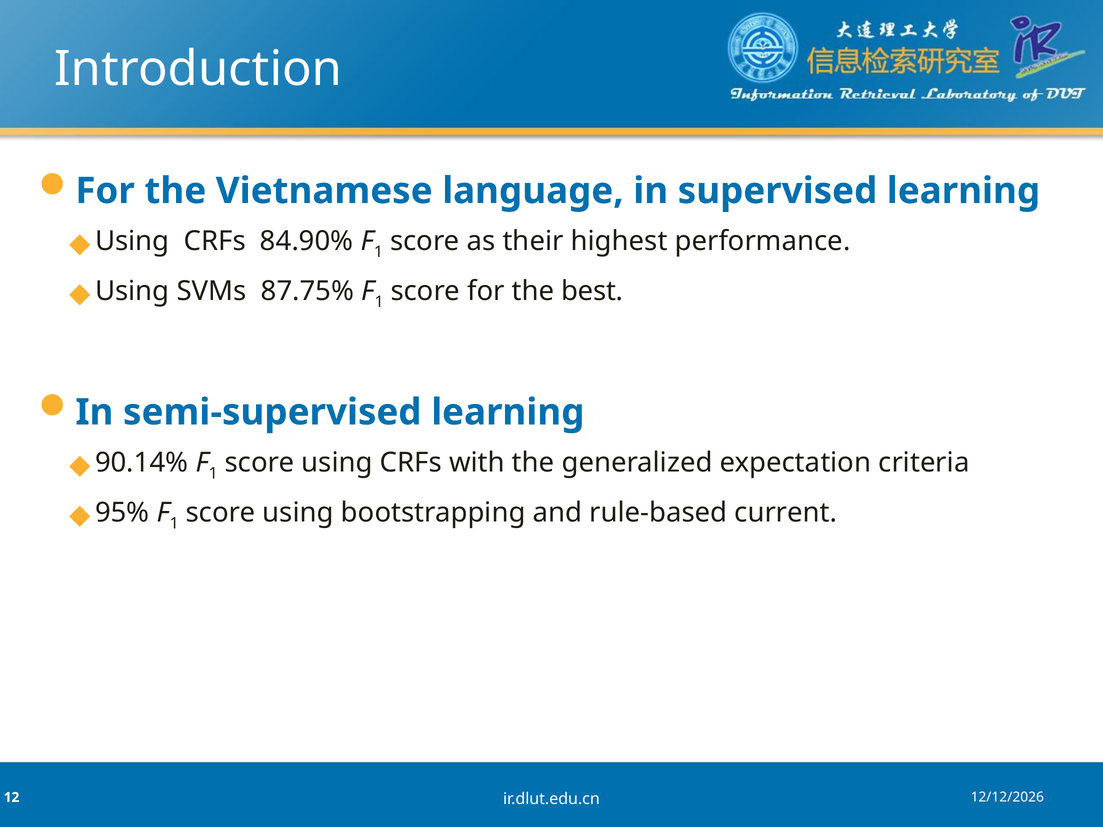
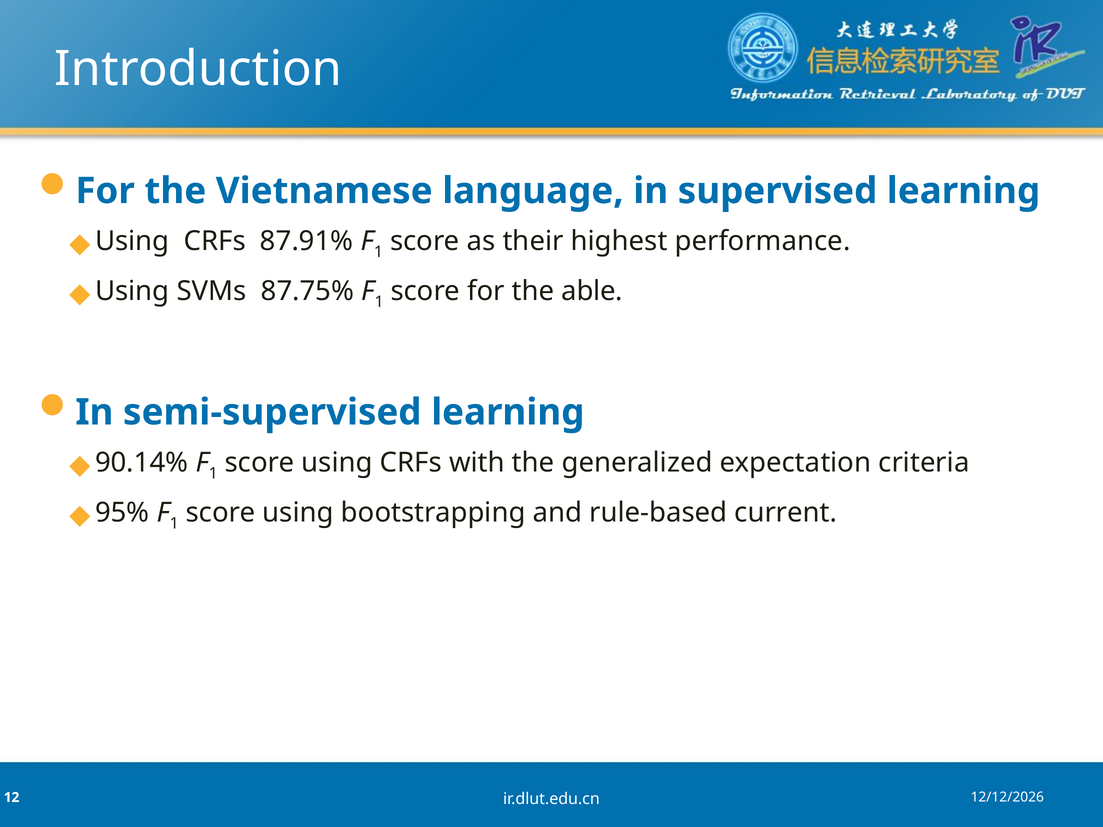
84.90%: 84.90% -> 87.91% (307, 241)
best: best -> able (592, 291)
